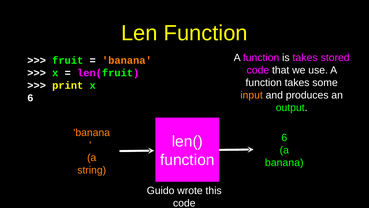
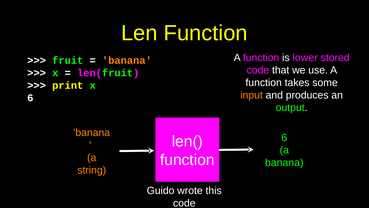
is takes: takes -> lower (305, 58)
